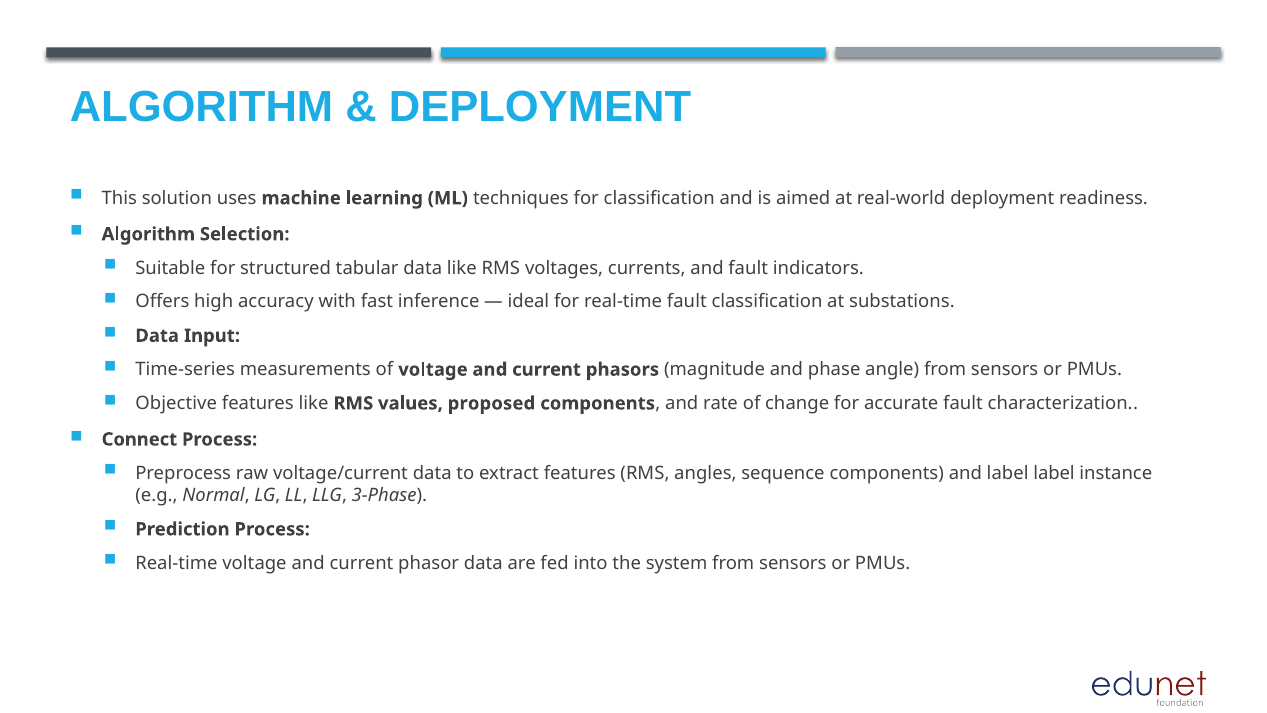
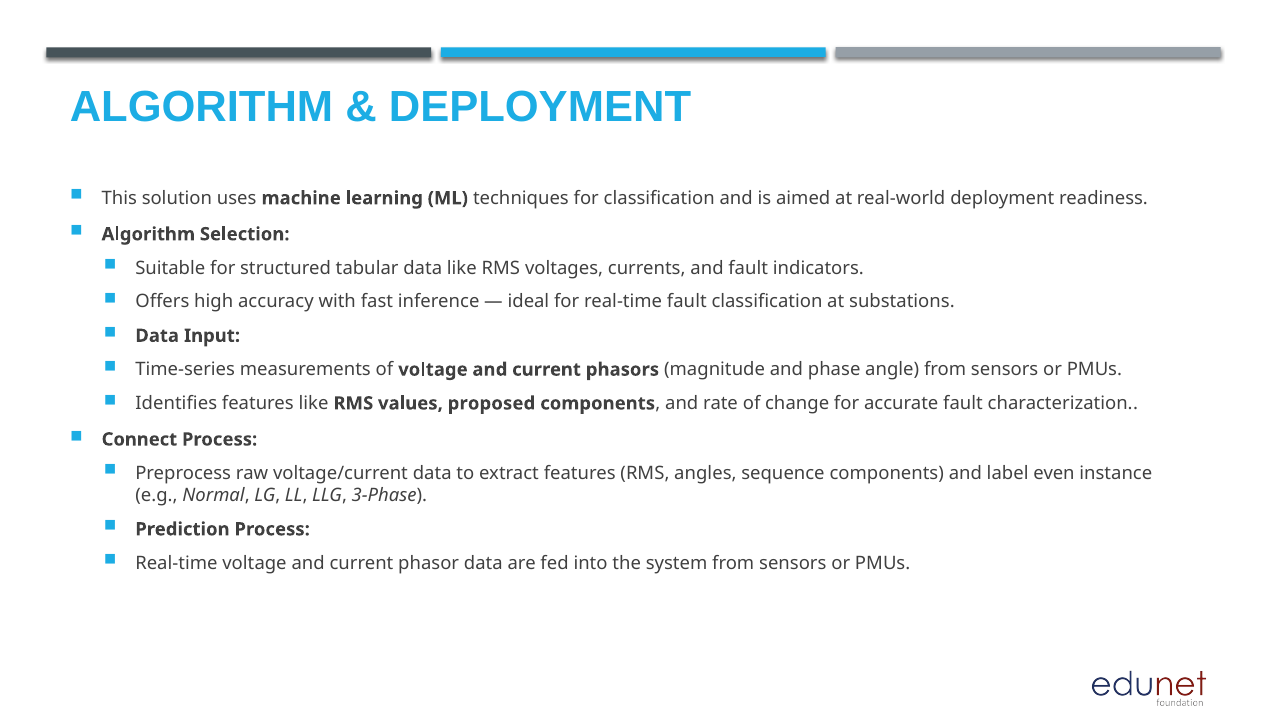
Objective: Objective -> Identifies (176, 403)
label label: label -> even (1054, 473)
